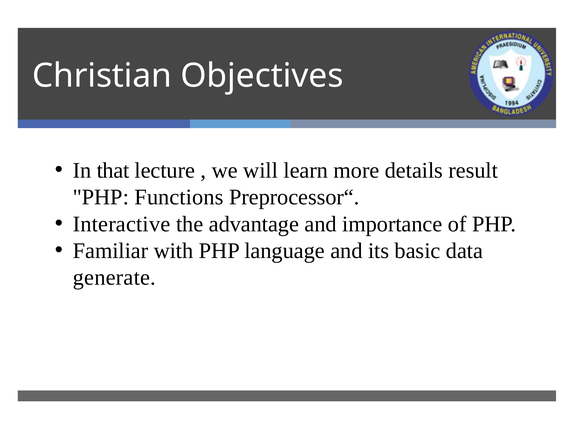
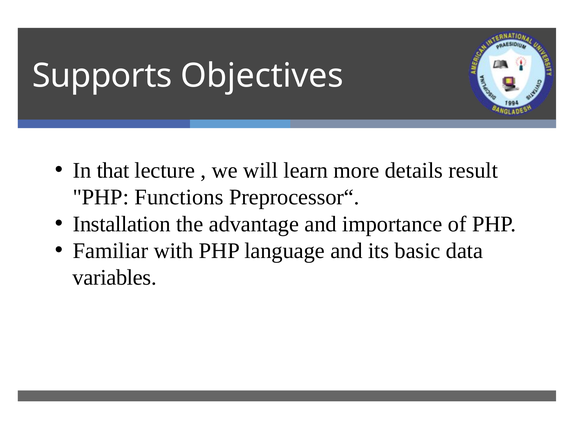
Christian: Christian -> Supports (102, 76)
Interactive: Interactive -> Installation (122, 224)
generate: generate -> variables (115, 278)
